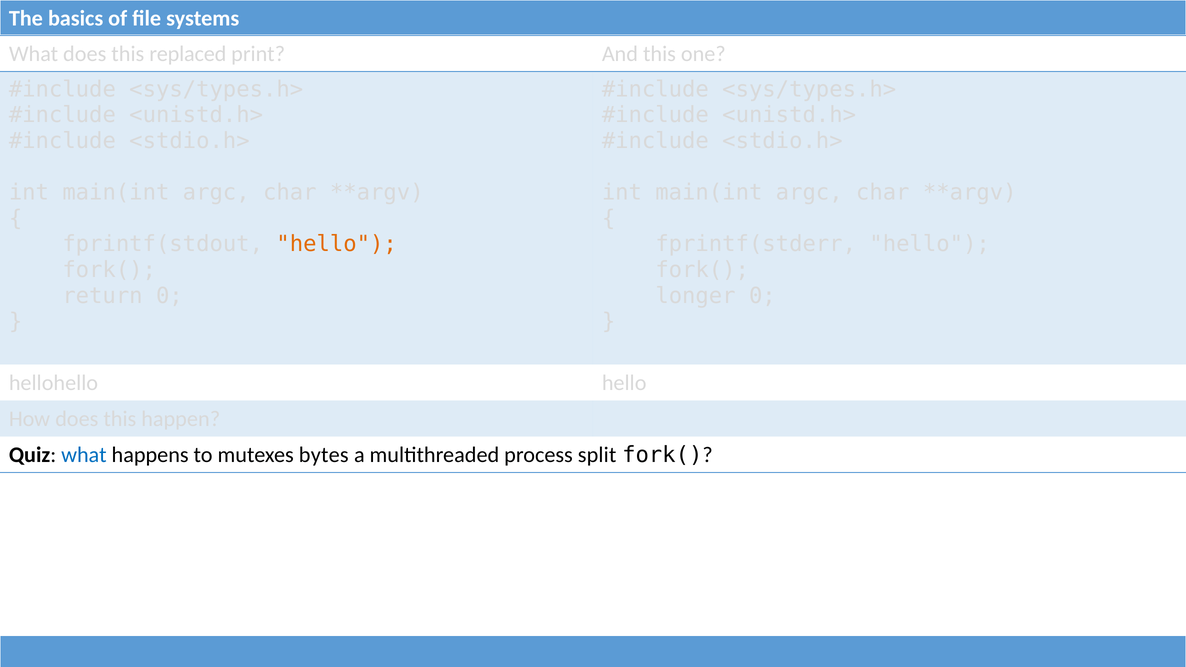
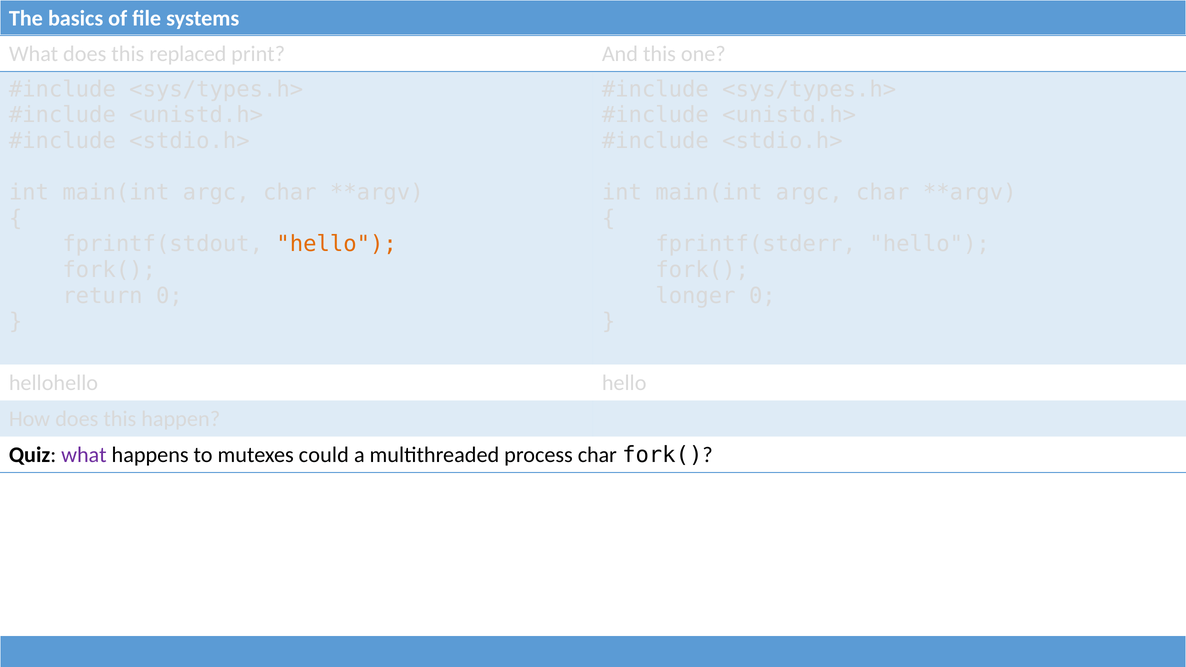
what colour: blue -> purple (84, 455)
bytes: bytes -> could (324, 455)
process split: split -> char (597, 455)
